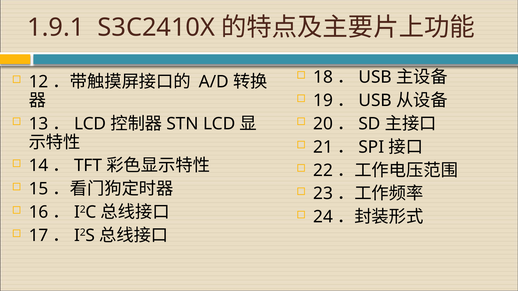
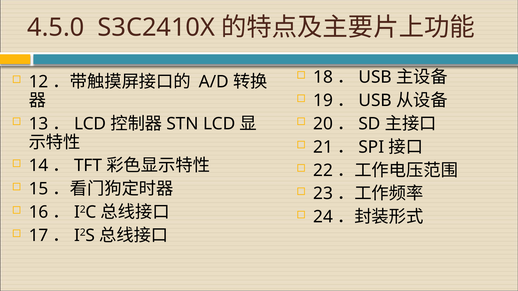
1.9.1: 1.9.1 -> 4.5.0 (56, 28)
